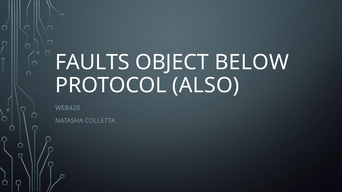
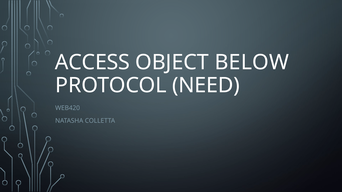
FAULTS: FAULTS -> ACCESS (92, 62)
ALSO: ALSO -> NEED (206, 85)
